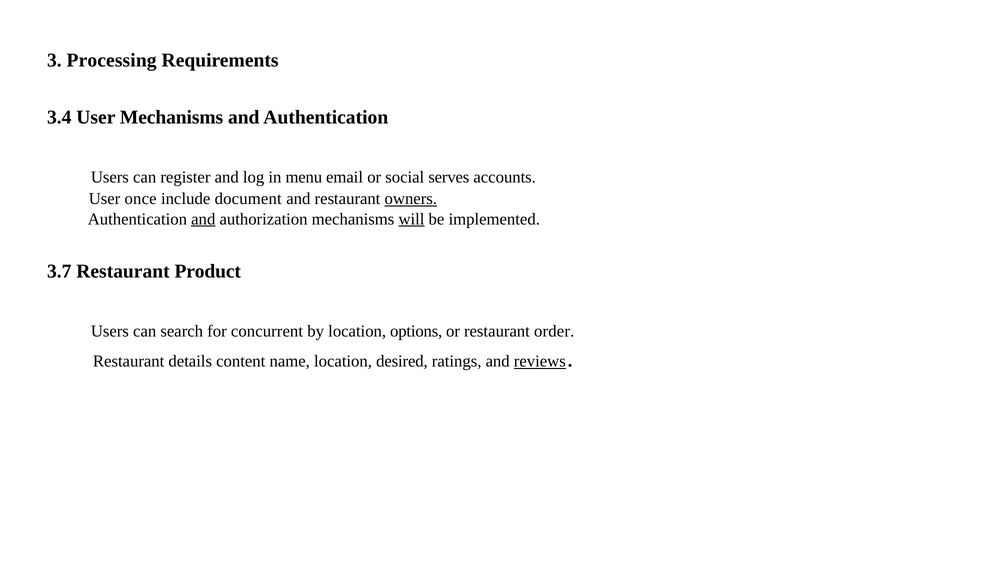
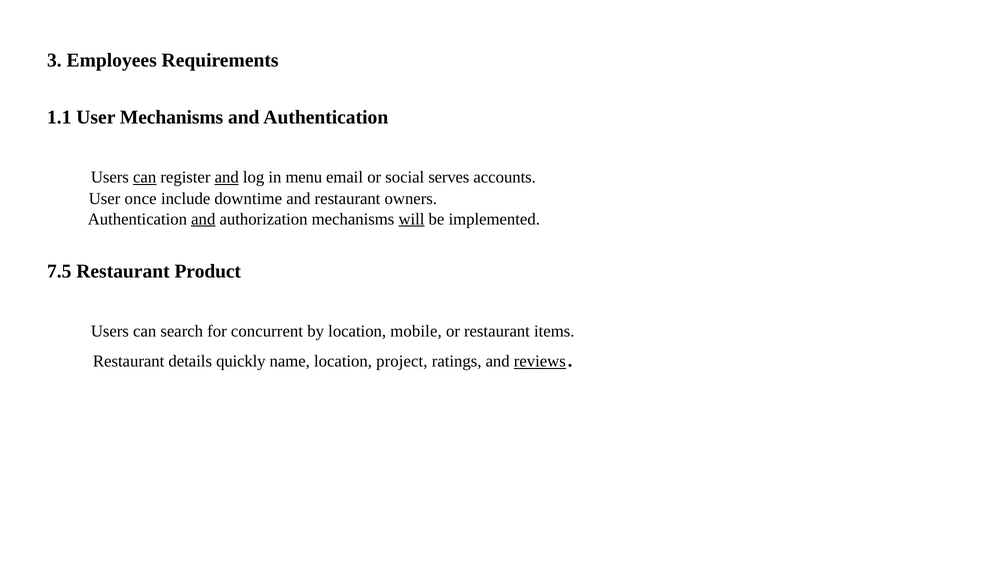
Processing: Processing -> Employees (112, 60)
3.4: 3.4 -> 1.1 (59, 117)
can underline: none -> present (145, 177)
and underline: none -> present (227, 177)
document: document -> downtime (248, 199)
owners underline: present -> none (411, 199)
3.7: 3.7 -> 7.5 (59, 271)
options: options -> mobile (416, 331)
order: order -> items (554, 331)
content: content -> quickly (241, 361)
desired: desired -> project (402, 361)
